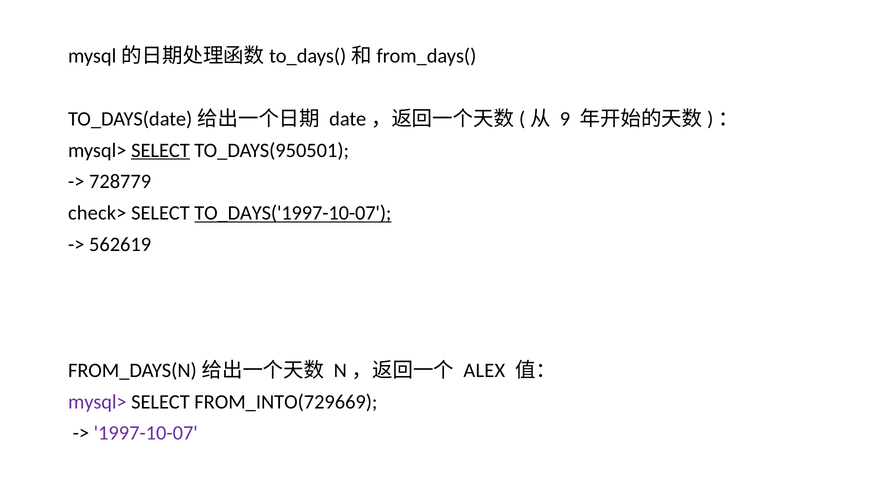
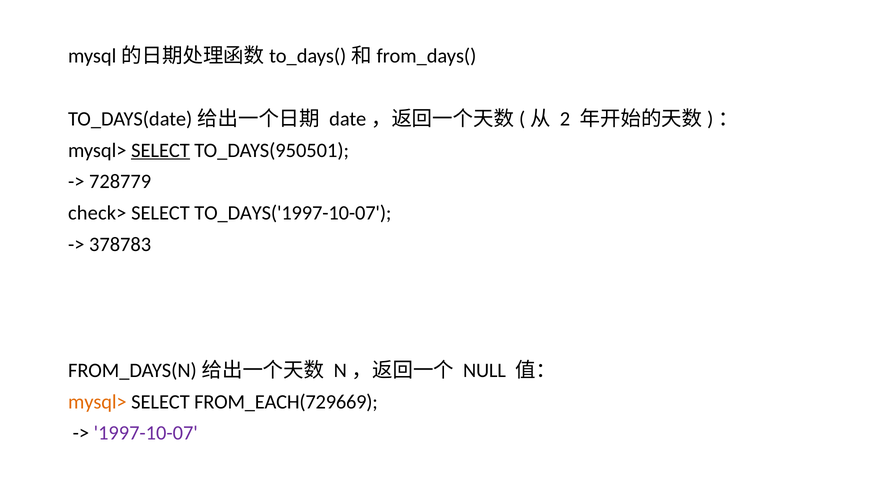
9: 9 -> 2 (565, 119)
TO_DAYS('1997-10-07 underline: present -> none (293, 213)
562619: 562619 -> 378783 (120, 244)
ALEX: ALEX -> NULL (485, 370)
mysql> colour: purple -> orange (97, 401)
FROM_INTO(729669: FROM_INTO(729669 -> FROM_EACH(729669 (286, 401)
